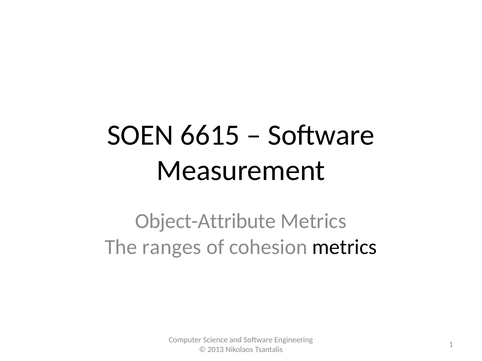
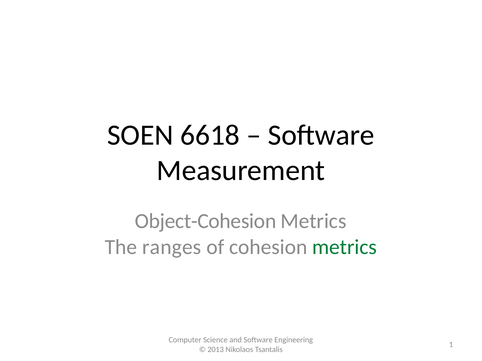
6615: 6615 -> 6618 (210, 135)
Object-Attribute: Object-Attribute -> Object-Cohesion (206, 222)
metrics colour: black -> green (344, 247)
